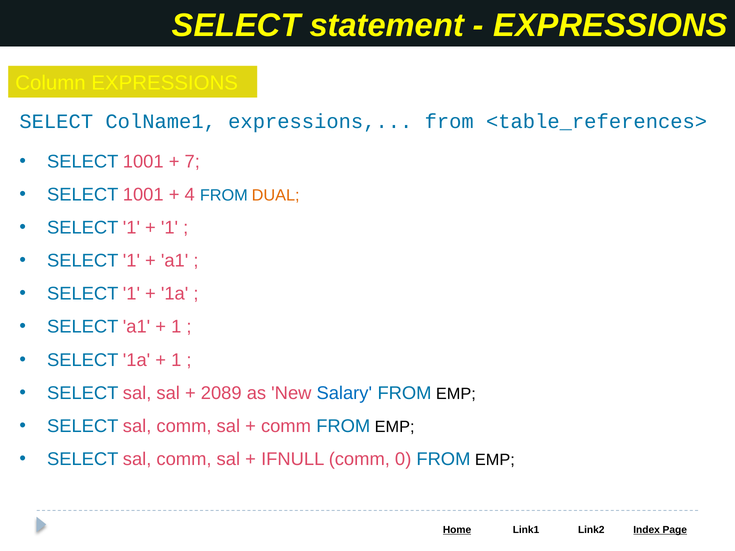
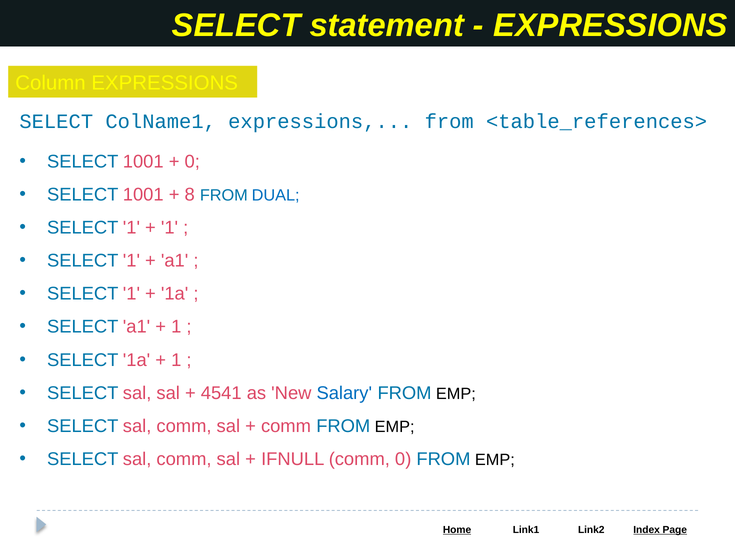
7: 7 -> 0 (192, 162)
4: 4 -> 8 (190, 195)
DUAL colour: orange -> blue (276, 195)
2089: 2089 -> 4541 (221, 393)
